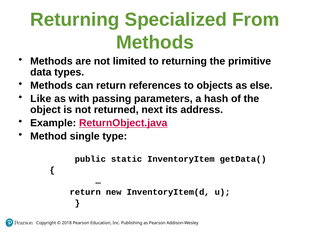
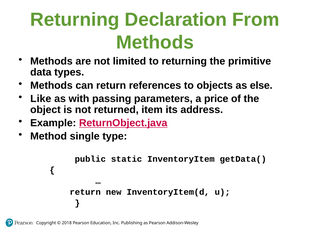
Specialized: Specialized -> Declaration (176, 20)
hash: hash -> price (216, 99)
next: next -> item (152, 110)
